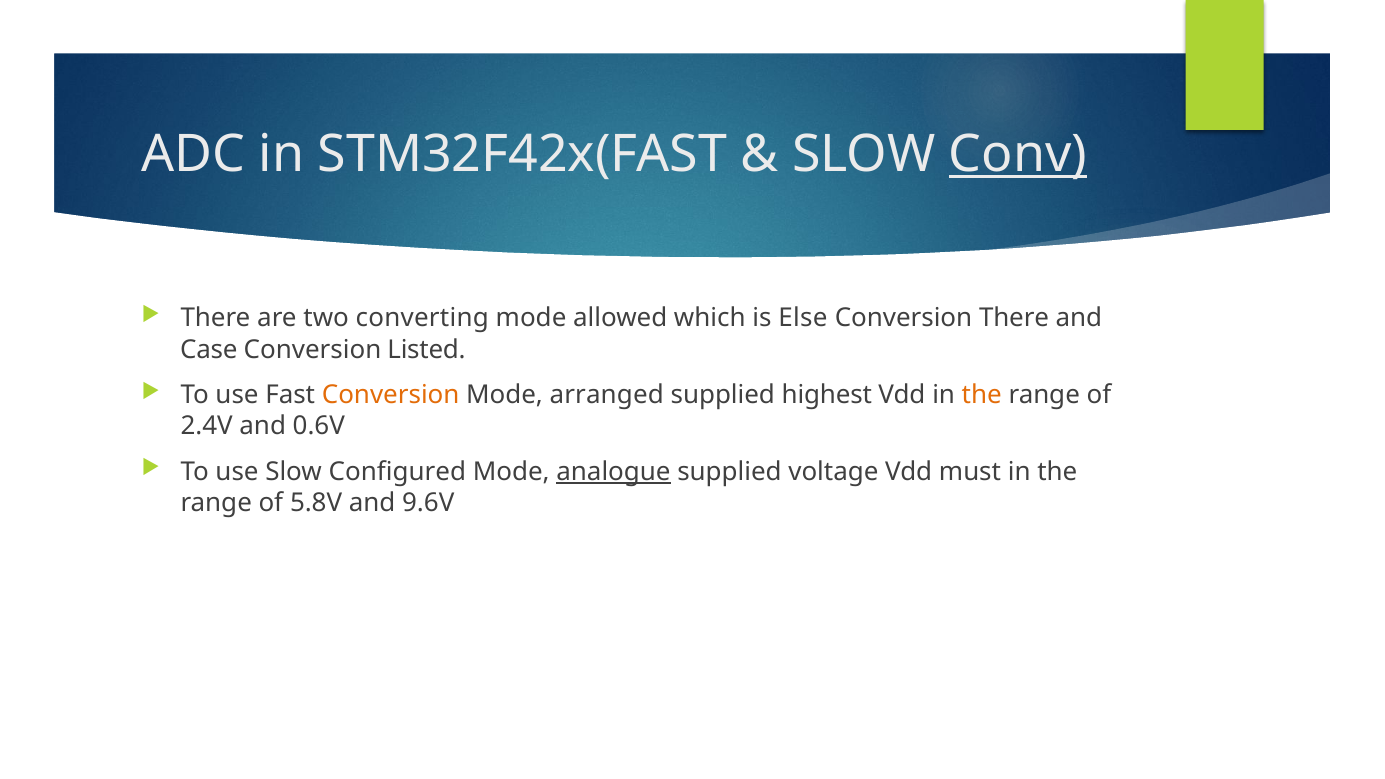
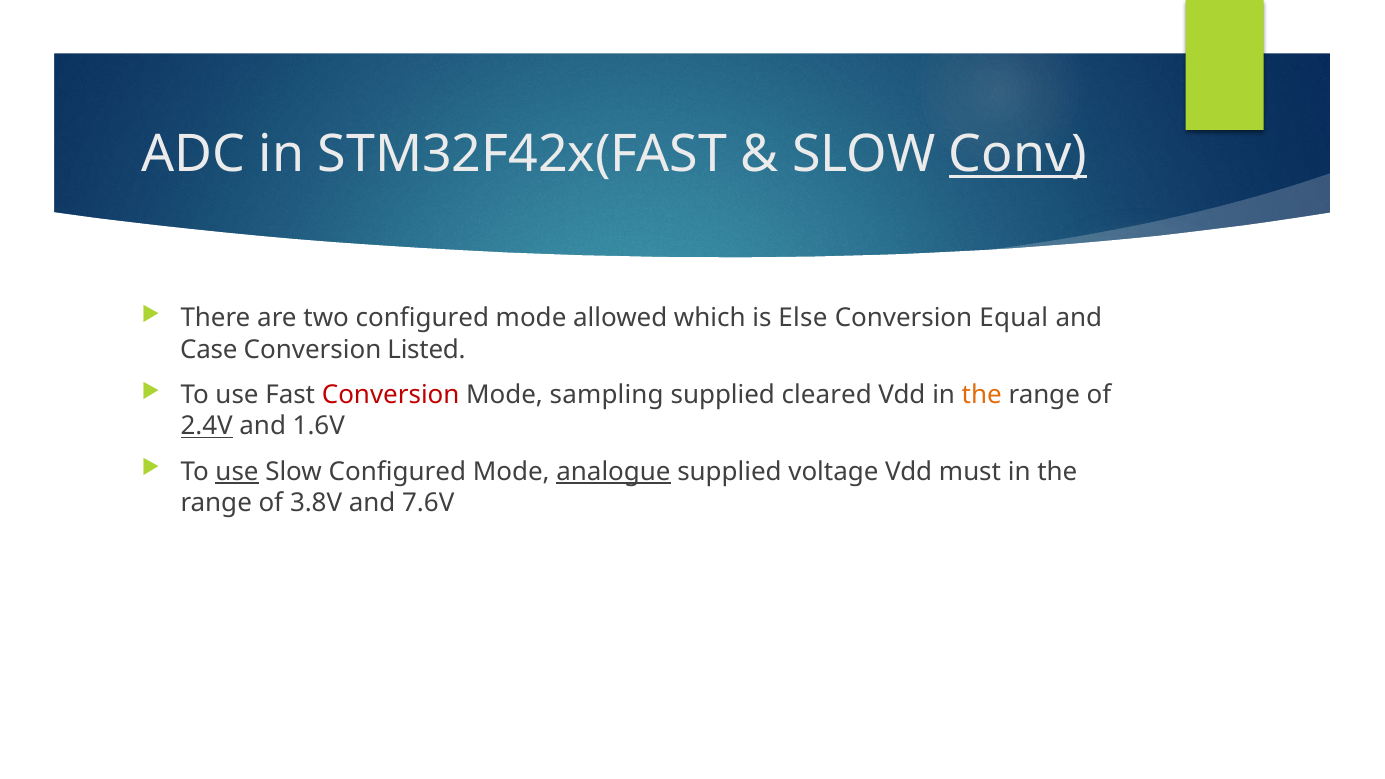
two converting: converting -> configured (422, 318)
Conversion There: There -> Equal (1014, 318)
Conversion colour: orange -> red (391, 395)
arranged: arranged -> sampling (607, 395)
highest: highest -> cleared (827, 395)
2.4V underline: none -> present (207, 426)
0.6V: 0.6V -> 1.6V (319, 426)
use underline: none -> present (237, 472)
5.8V: 5.8V -> 3.8V (316, 503)
9.6V: 9.6V -> 7.6V (428, 503)
